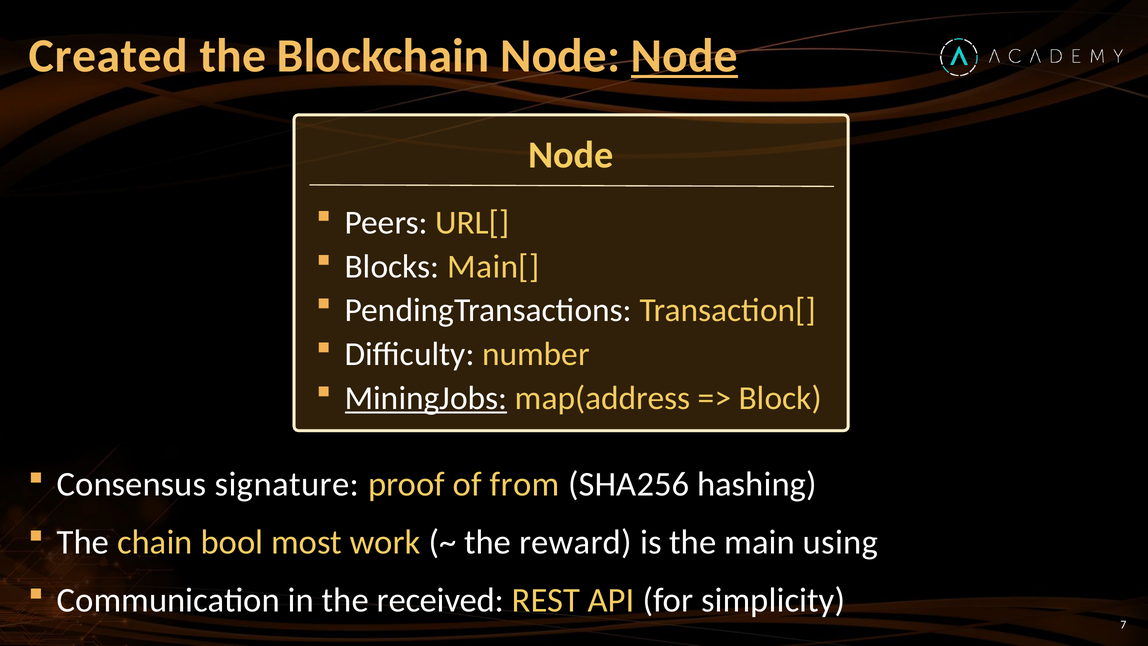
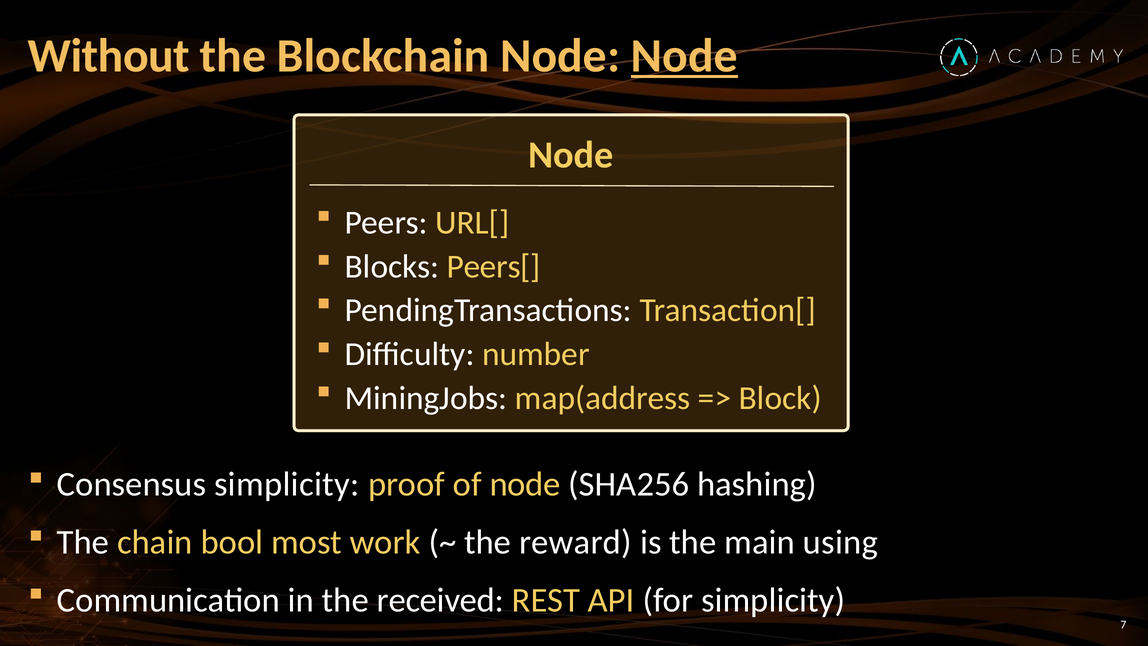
Created: Created -> Without (109, 56)
Main[: Main[ -> Peers[ (494, 267)
MiningJobs underline: present -> none (426, 398)
Consensus signature: signature -> simplicity (287, 484)
of from: from -> node (525, 484)
